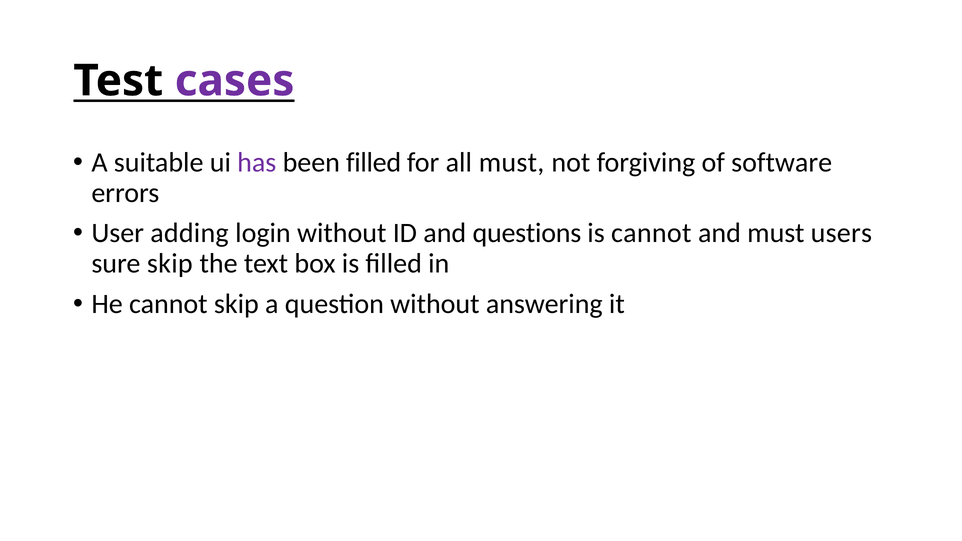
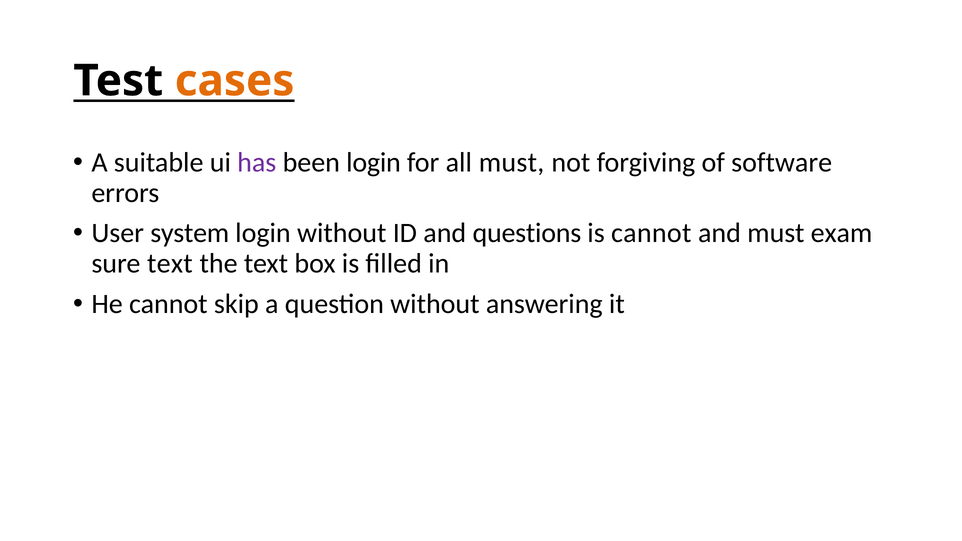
cases colour: purple -> orange (235, 81)
been filled: filled -> login (374, 163)
adding: adding -> system (190, 233)
users: users -> exam (841, 233)
sure skip: skip -> text (170, 264)
